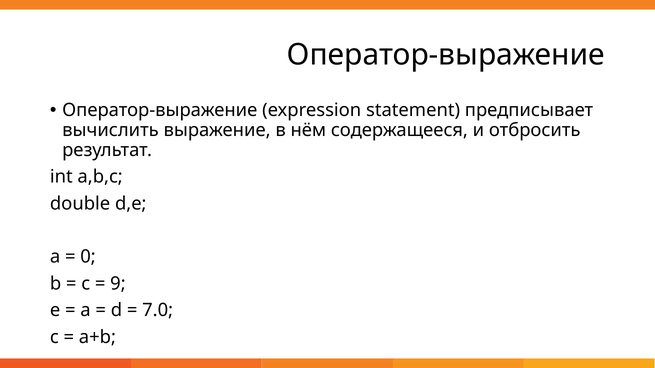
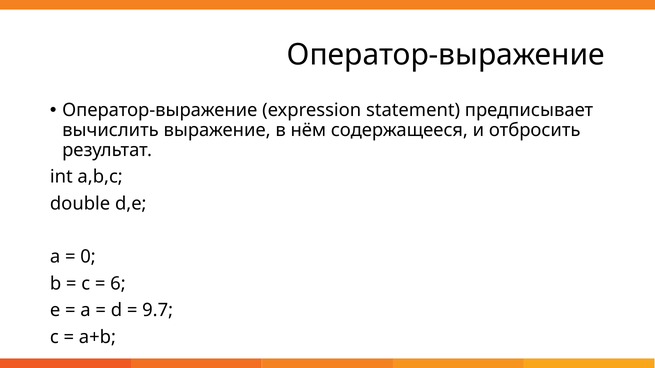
9: 9 -> 6 (118, 284)
7.0: 7.0 -> 9.7 (158, 311)
